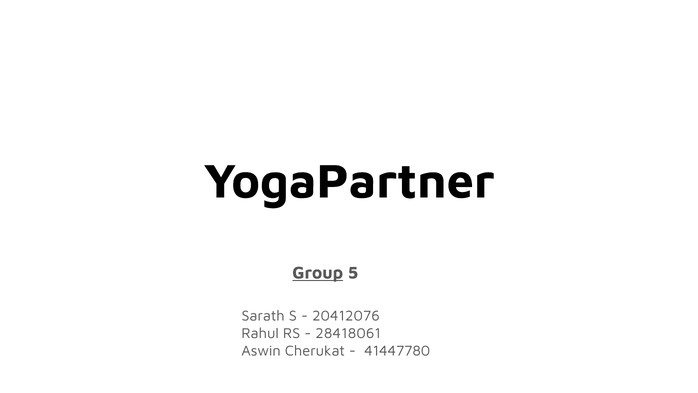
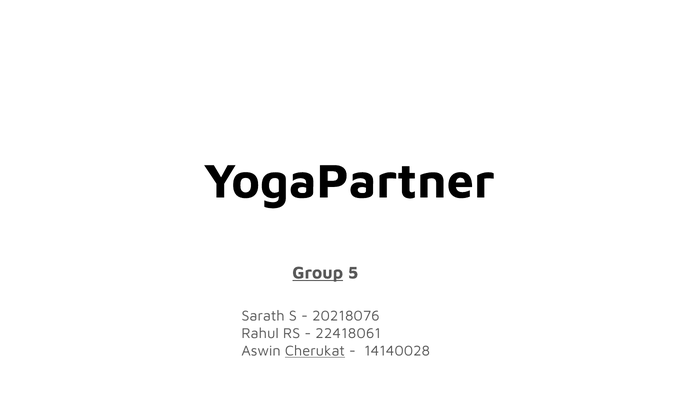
20412076: 20412076 -> 20218076 (346, 316)
28418061: 28418061 -> 22418061 (348, 333)
Cherukat underline: none -> present (315, 351)
41447780: 41447780 -> 14140028 (397, 351)
